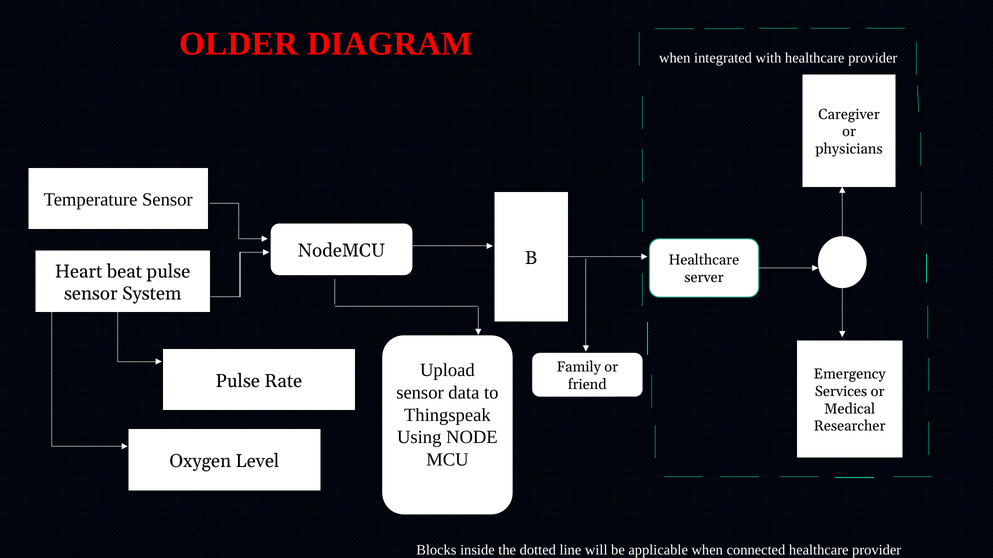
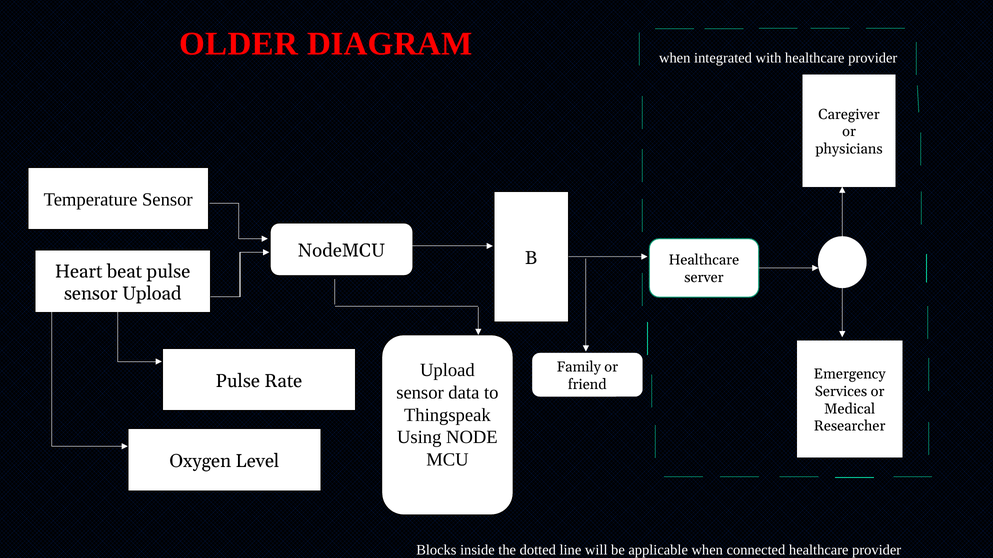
sensor System: System -> Upload (152, 294)
